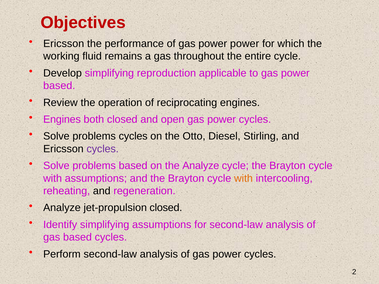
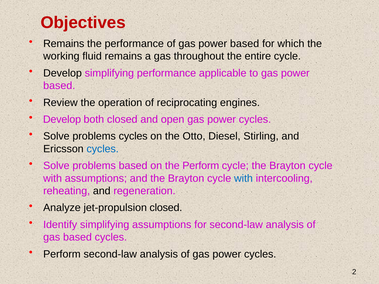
Ericsson: Ericsson -> Remains (64, 44)
of gas power power: power -> based (245, 44)
simplifying reproduction: reproduction -> performance (166, 73)
Engines: Engines -> Develop (62, 119)
cycles colour: purple -> blue (103, 149)
the Analyze: Analyze -> Perform (201, 166)
with colour: orange -> blue (243, 178)
